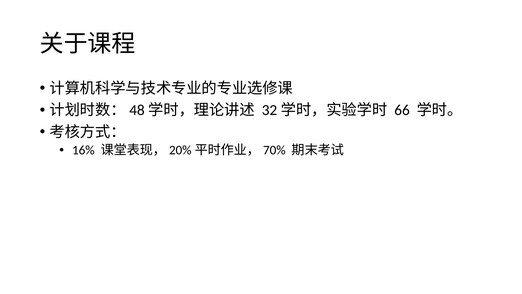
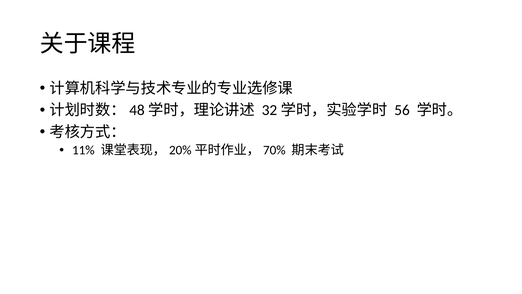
66: 66 -> 56 (402, 110)
16%: 16% -> 11% (83, 150)
